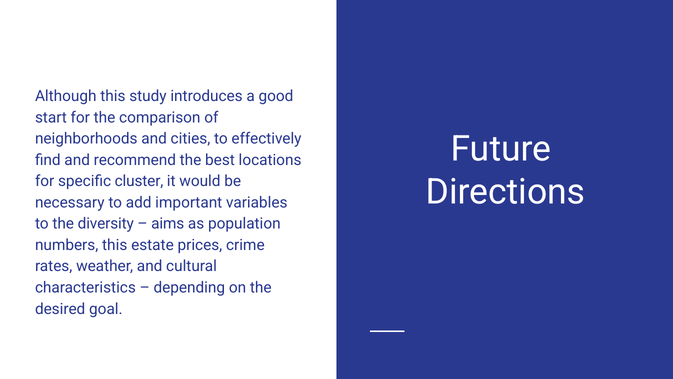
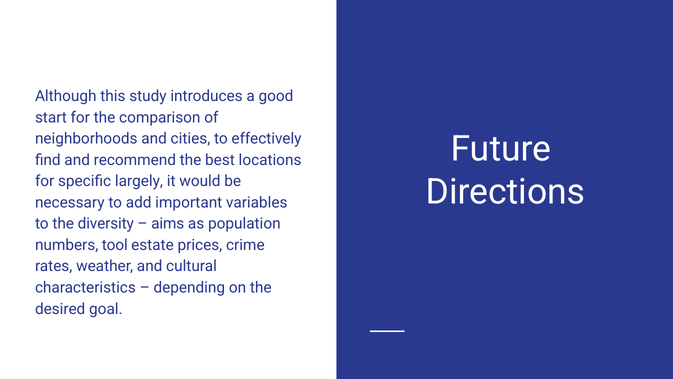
cluster: cluster -> largely (139, 181)
numbers this: this -> tool (115, 245)
